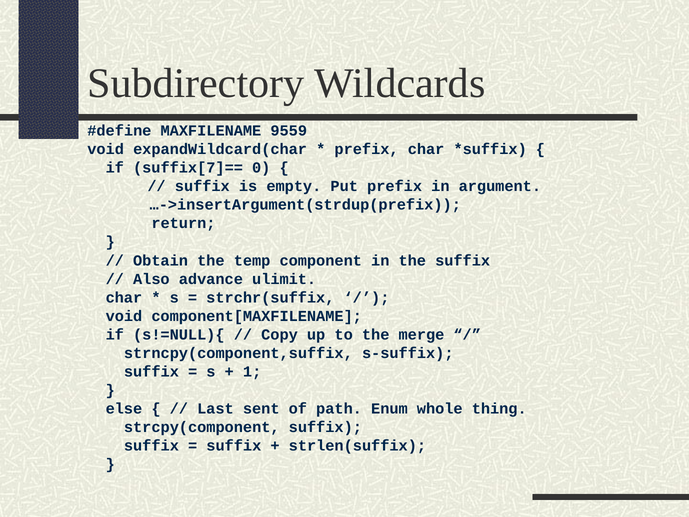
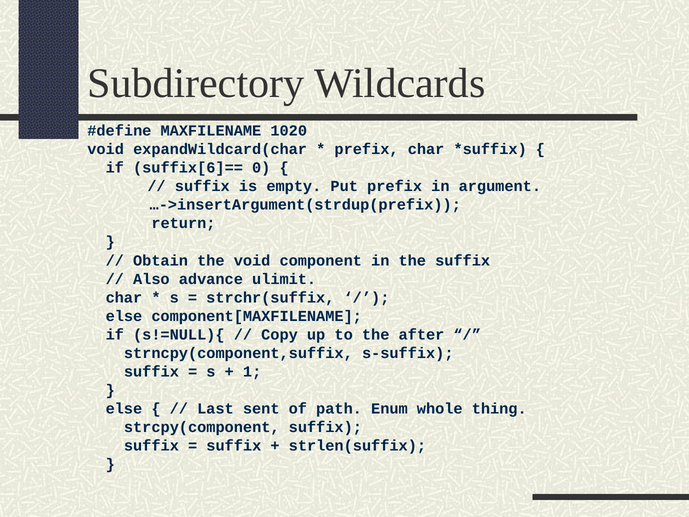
9559: 9559 -> 1020 (289, 131)
suffix[7]==: suffix[7]== -> suffix[6]== (188, 168)
the temp: temp -> void (252, 260)
void: void -> else (124, 316)
merge: merge -> after (421, 334)
